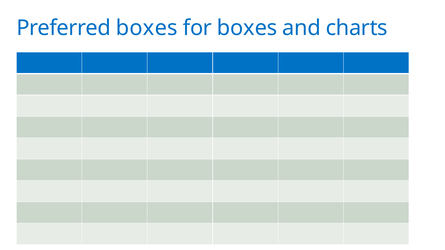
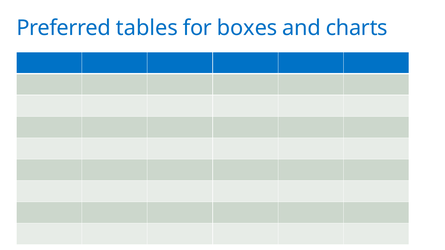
Preferred boxes: boxes -> tables (147, 28)
